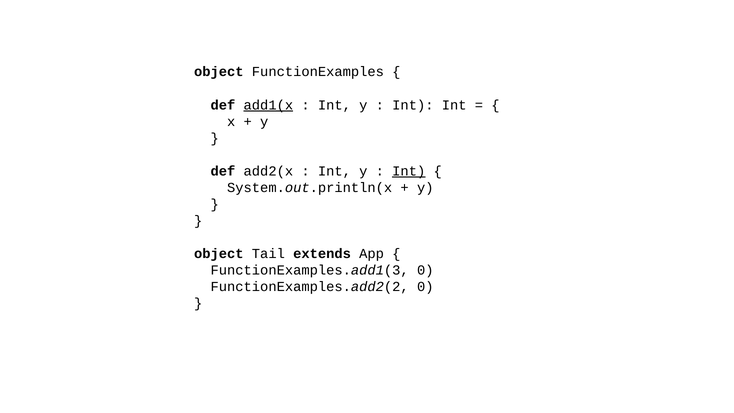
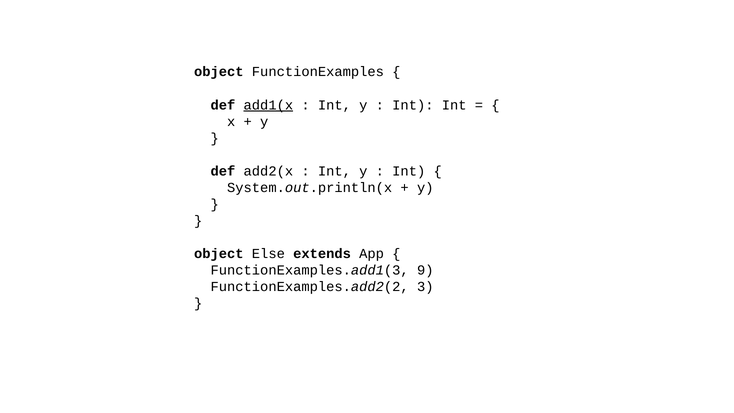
Int underline: present -> none (409, 171)
Tail: Tail -> Else (268, 254)
FunctionExamples.add1(3 0: 0 -> 9 (425, 270)
FunctionExamples.add2(2 0: 0 -> 3 (425, 287)
